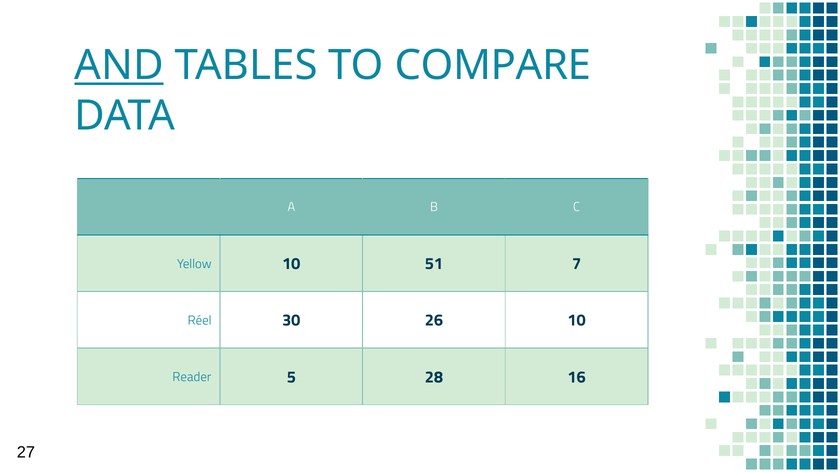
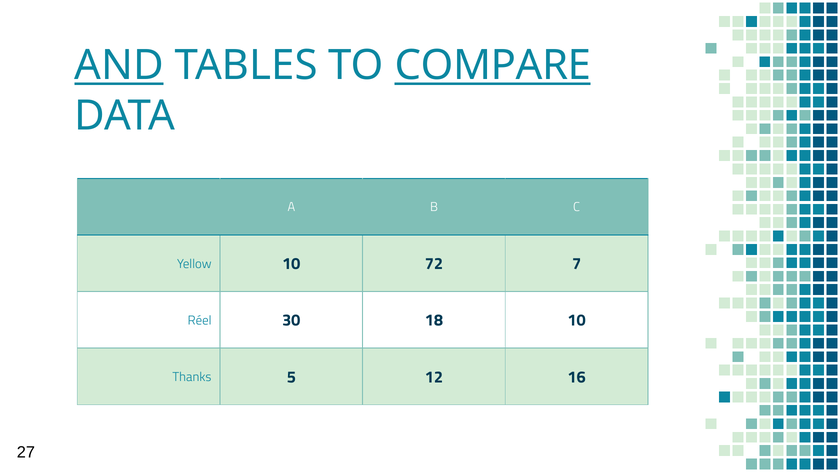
COMPARE underline: none -> present (493, 66)
51: 51 -> 72 (434, 264)
26: 26 -> 18 (434, 321)
Reader: Reader -> Thanks (192, 377)
28: 28 -> 12 (434, 378)
